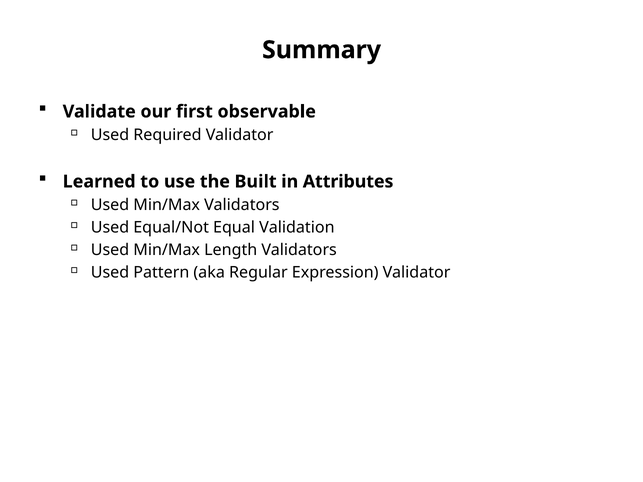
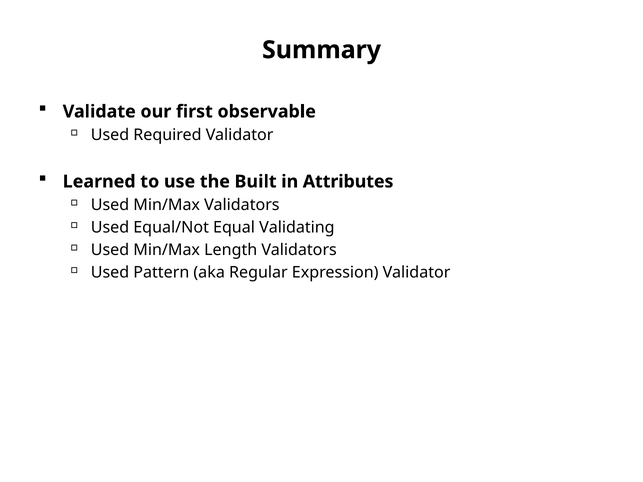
Validation: Validation -> Validating (297, 228)
